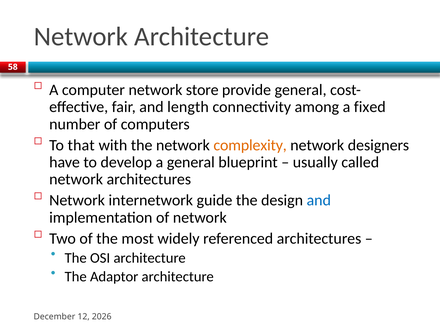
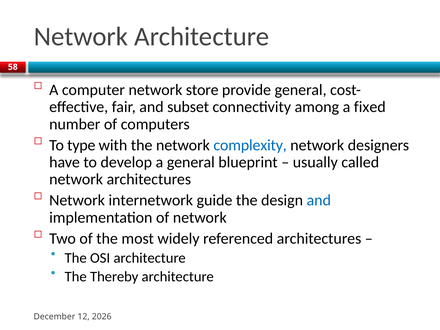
length: length -> subset (188, 107)
that: that -> type (81, 145)
complexity colour: orange -> blue (250, 145)
Adaptor: Adaptor -> Thereby (114, 277)
